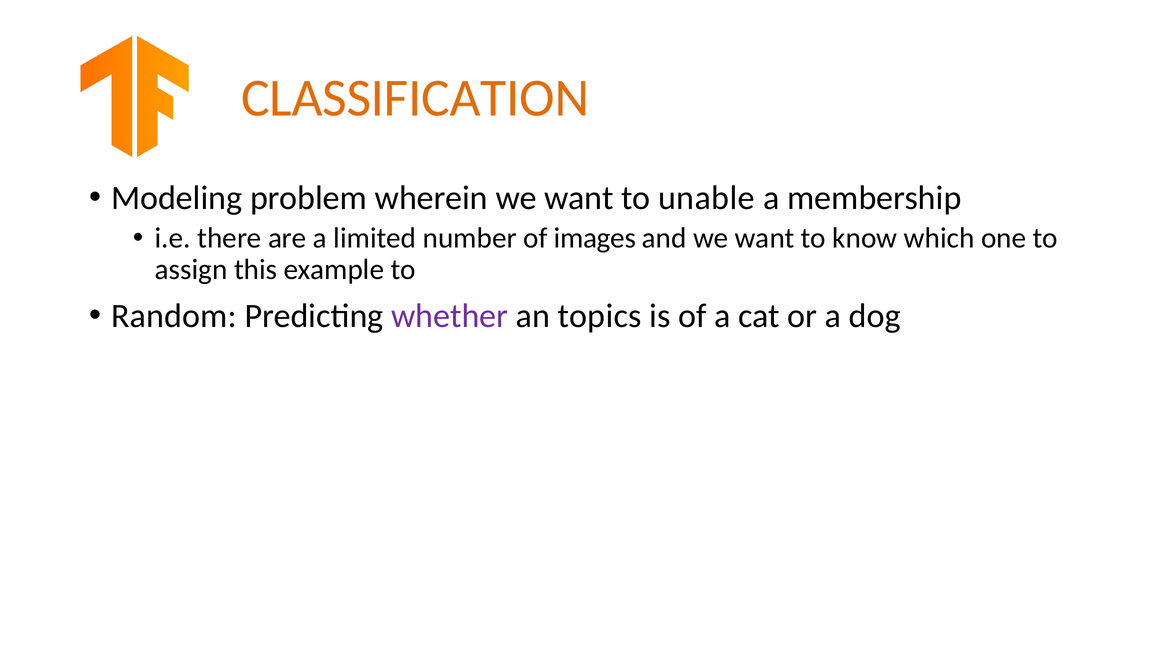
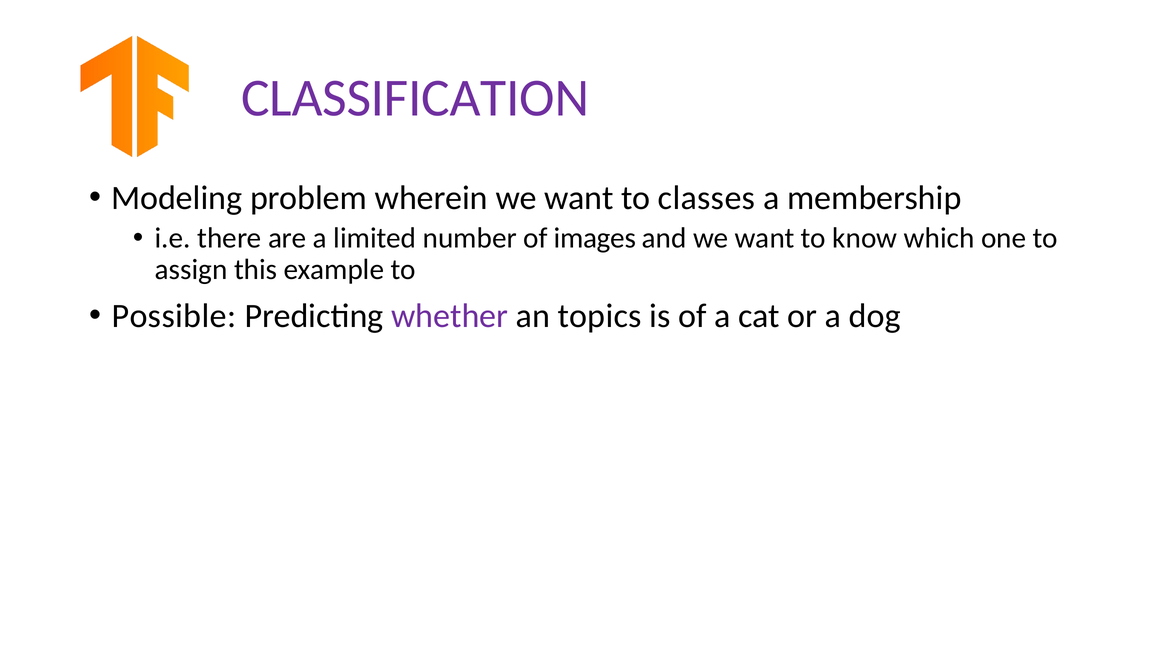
CLASSIFICATION colour: orange -> purple (415, 98)
unable: unable -> classes (706, 198)
Random: Random -> Possible (174, 316)
